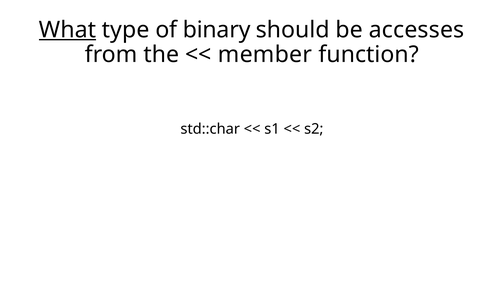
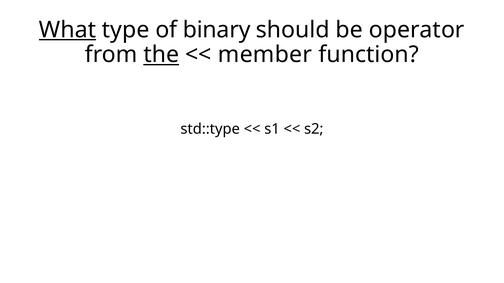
accesses: accesses -> operator (417, 30)
the underline: none -> present (161, 55)
std::char: std::char -> std::type (210, 129)
